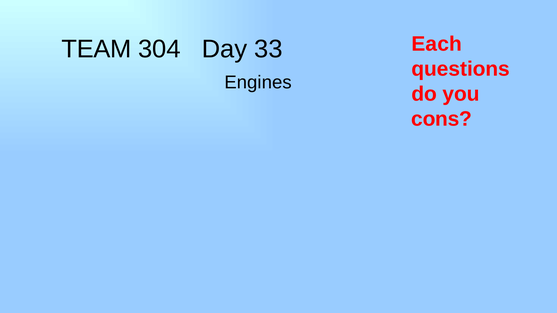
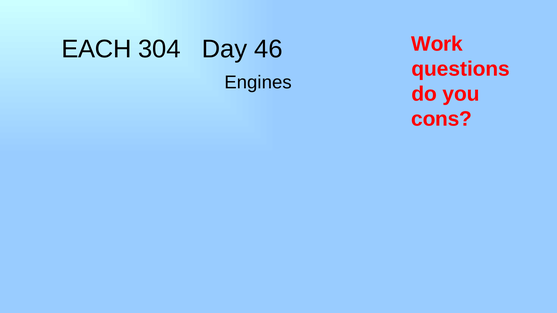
Each: Each -> Work (437, 44)
TEAM: TEAM -> EACH (96, 49)
33: 33 -> 46 (269, 49)
